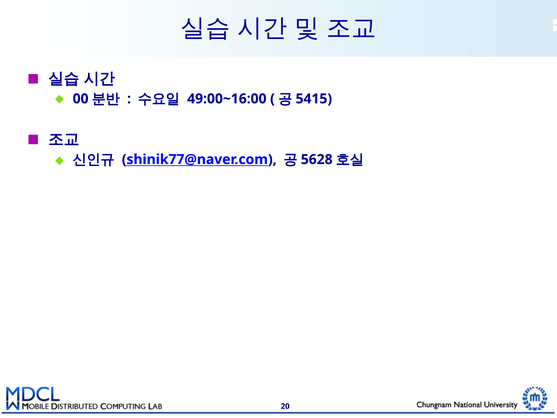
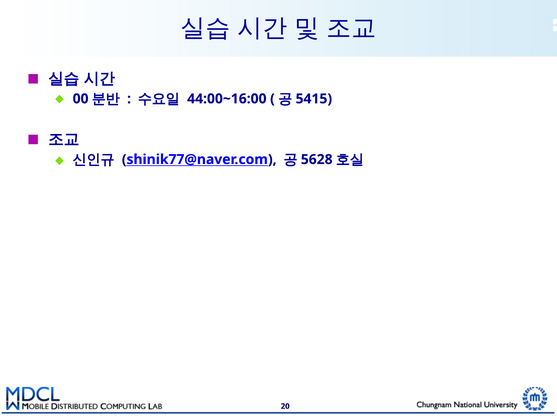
49:00~16:00: 49:00~16:00 -> 44:00~16:00 (227, 99)
